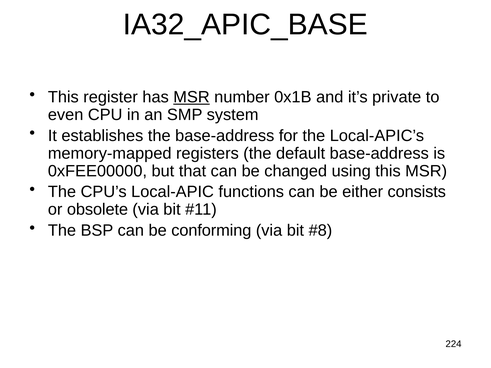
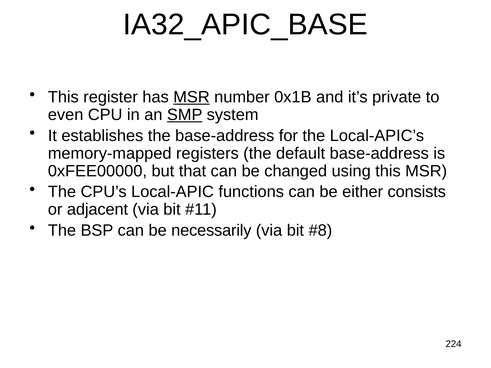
SMP underline: none -> present (185, 115)
obsolete: obsolete -> adjacent (97, 210)
conforming: conforming -> necessarily (211, 231)
